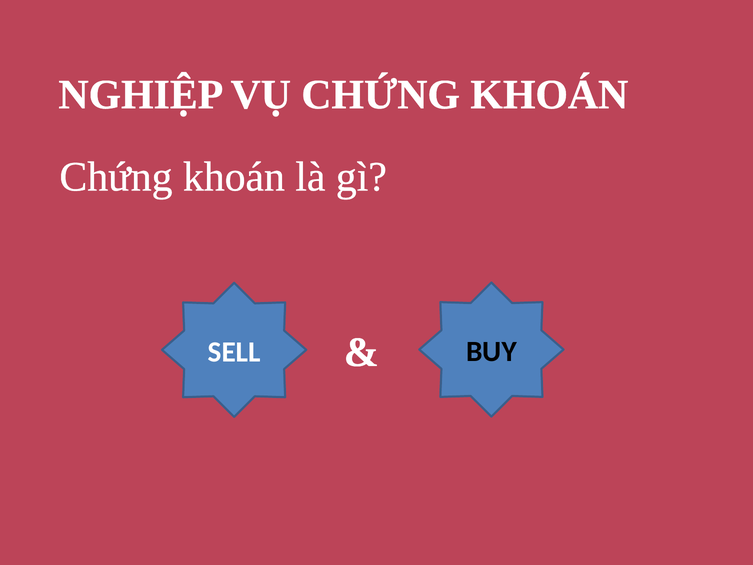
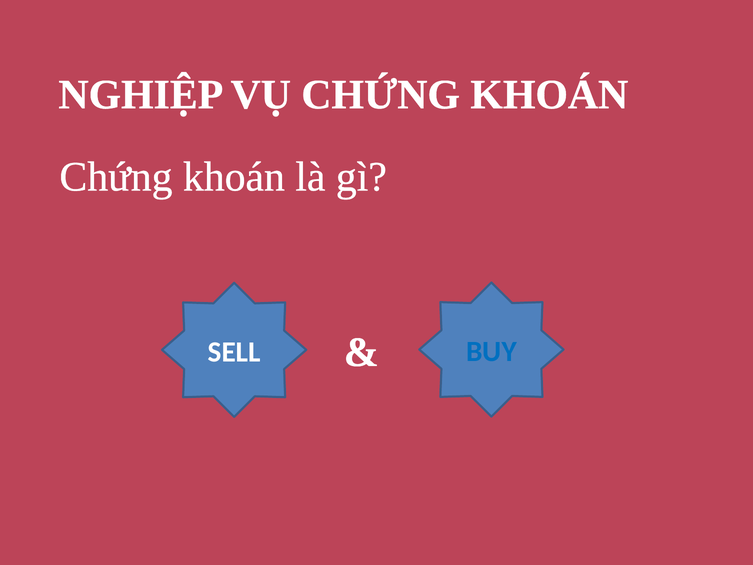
BUY colour: black -> blue (491, 351)
